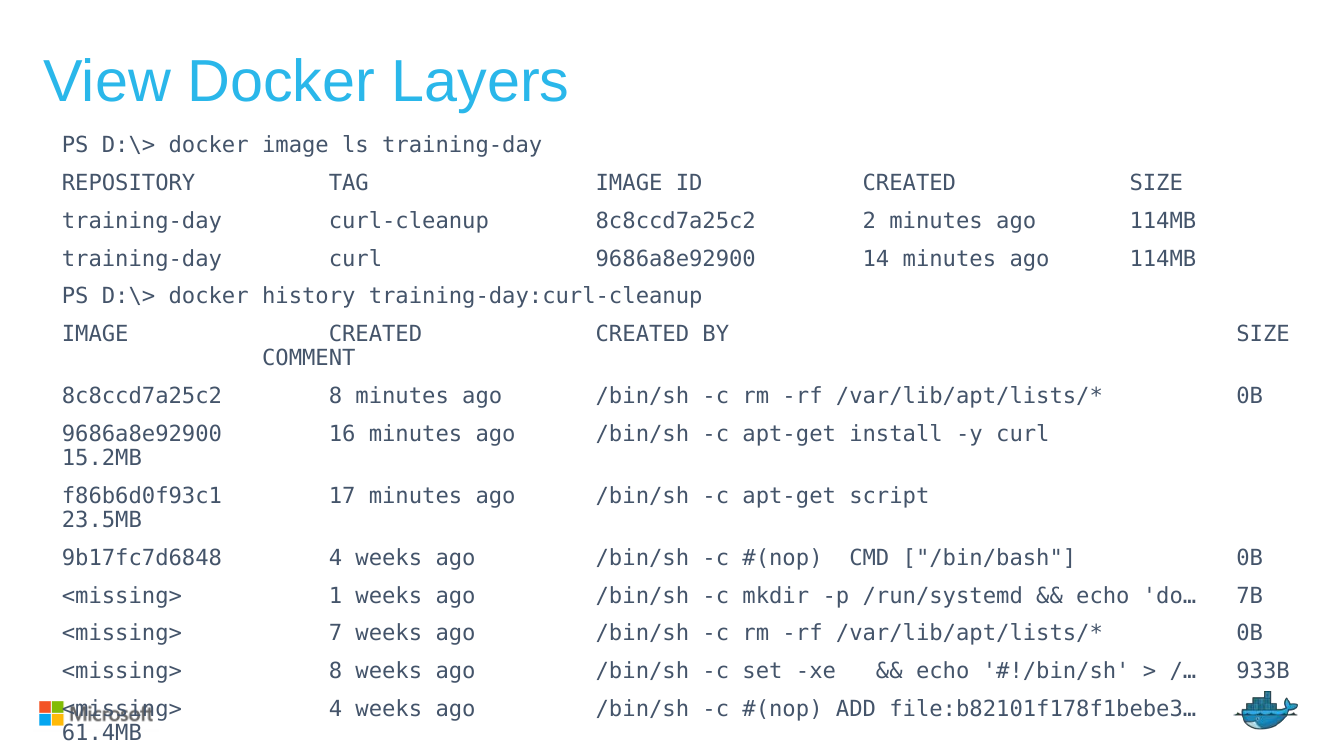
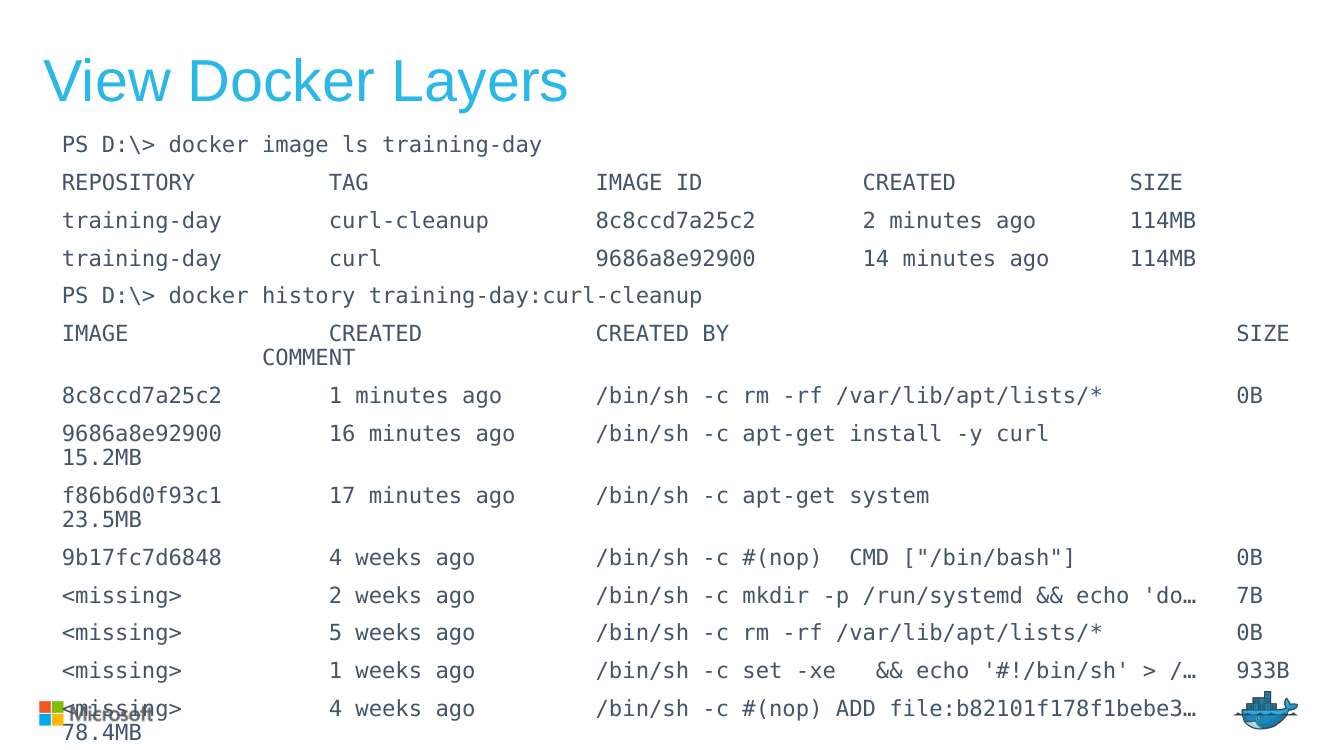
8c8ccd7a25c2 8: 8 -> 1 (335, 396)
script: script -> system (889, 496)
<missing> 1: 1 -> 2 (335, 596)
7: 7 -> 5 (335, 634)
<missing> 8: 8 -> 1 (335, 672)
61.4MB: 61.4MB -> 78.4MB (102, 734)
